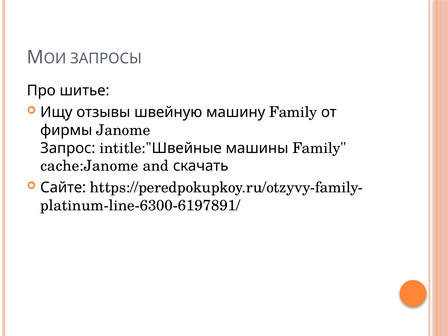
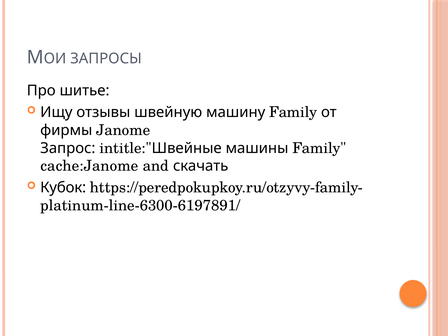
Сайте: Сайте -> Кубок (63, 188)
